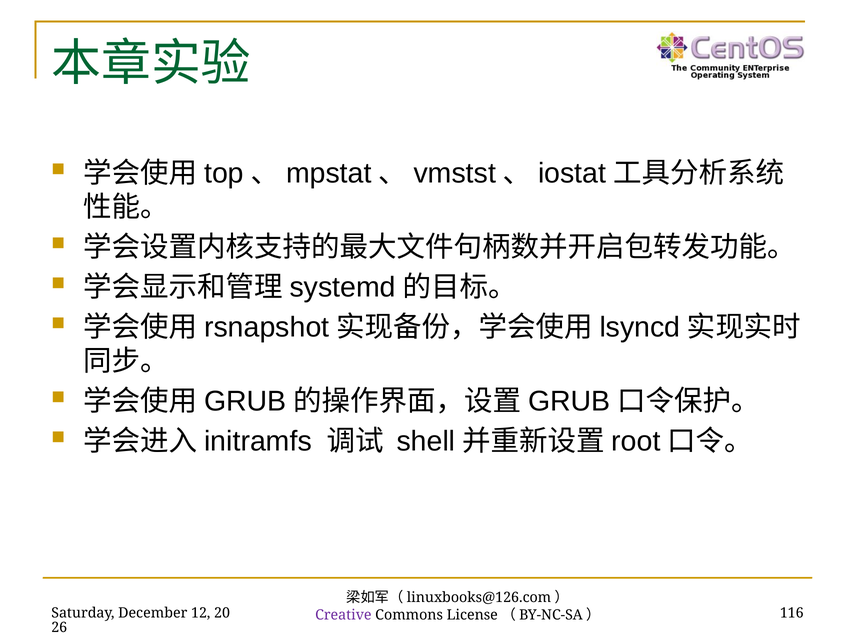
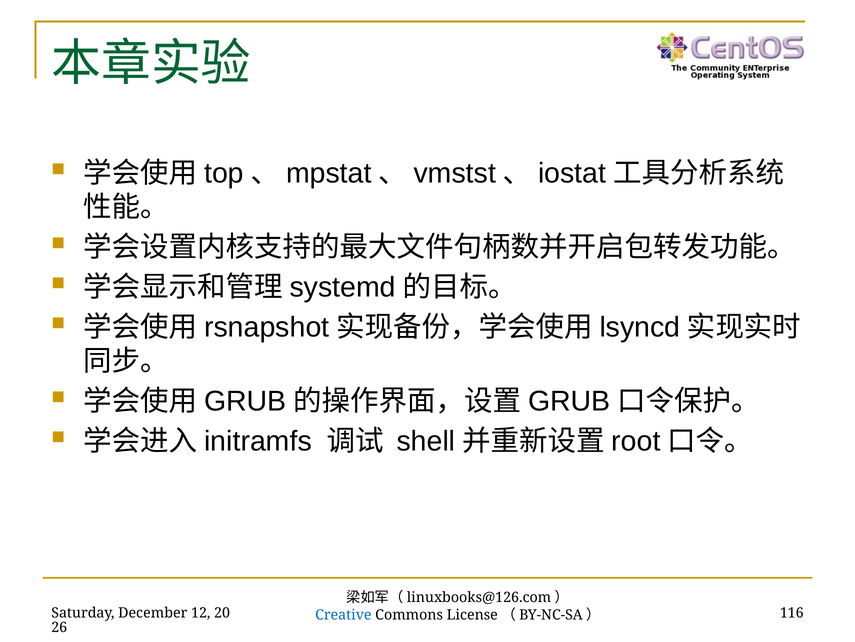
Creative colour: purple -> blue (343, 614)
